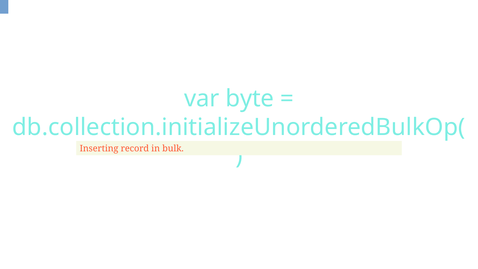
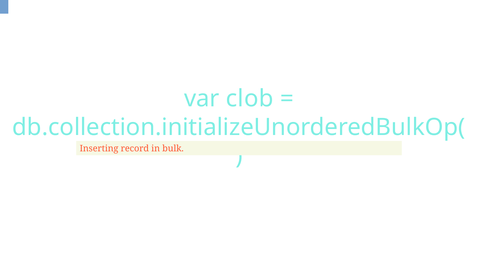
byte: byte -> clob (250, 98)
